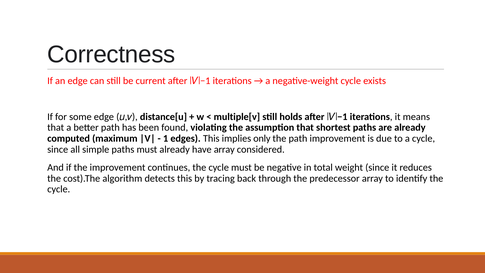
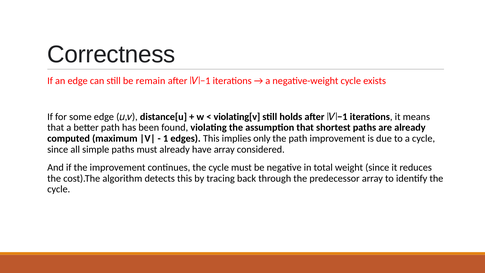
current: current -> remain (151, 81)
multiple[v: multiple[v -> violating[v (237, 117)
